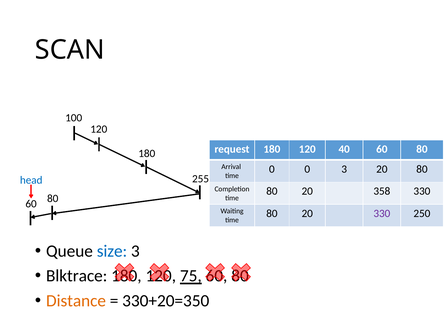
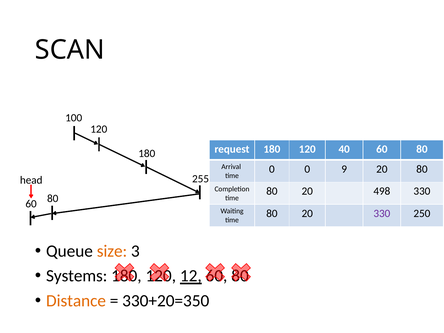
0 3: 3 -> 9 (344, 169)
head colour: blue -> black (31, 180)
358: 358 -> 498 (382, 191)
size colour: blue -> orange (112, 251)
Blktrace: Blktrace -> Systems (77, 276)
75: 75 -> 12 (191, 276)
